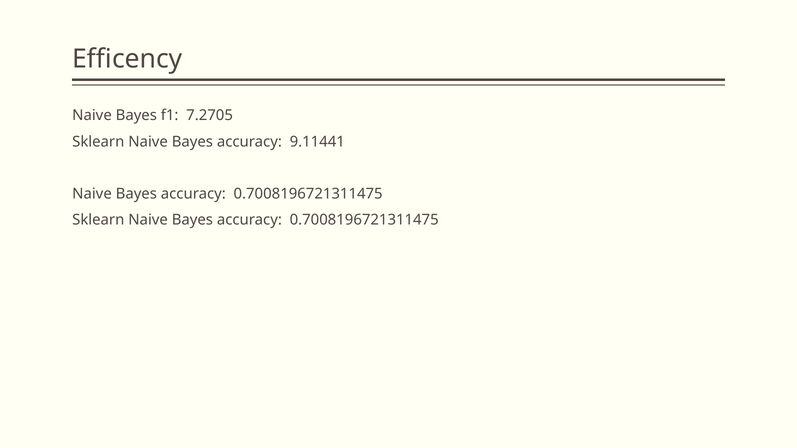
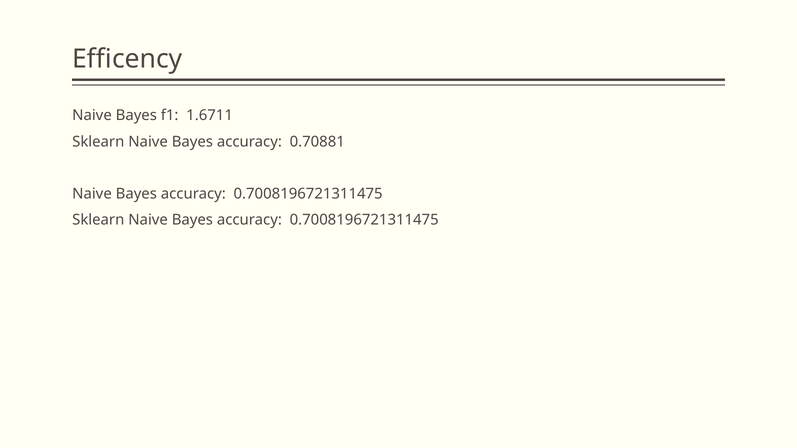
7.2705: 7.2705 -> 1.6711 (210, 116)
9.11441: 9.11441 -> 0.70881 (317, 142)
